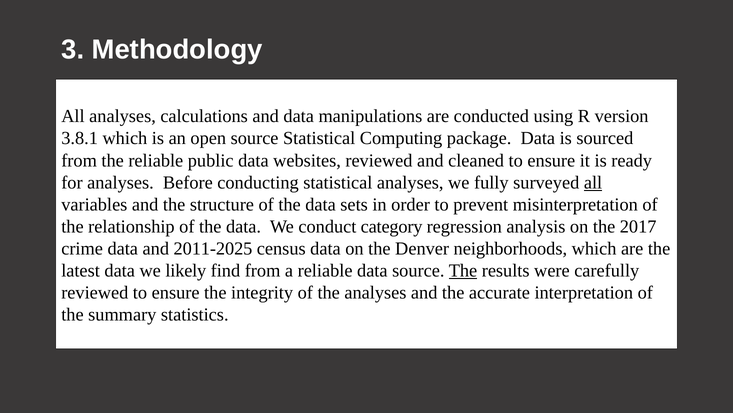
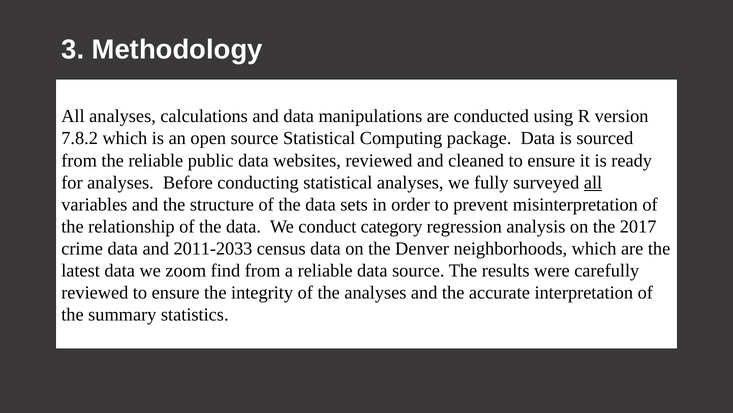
3.8.1: 3.8.1 -> 7.8.2 (80, 138)
2011-2025: 2011-2025 -> 2011-2033 (213, 248)
likely: likely -> zoom (186, 270)
The underline: present -> none (463, 270)
